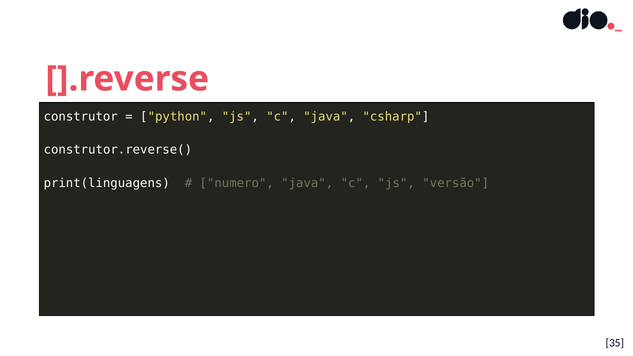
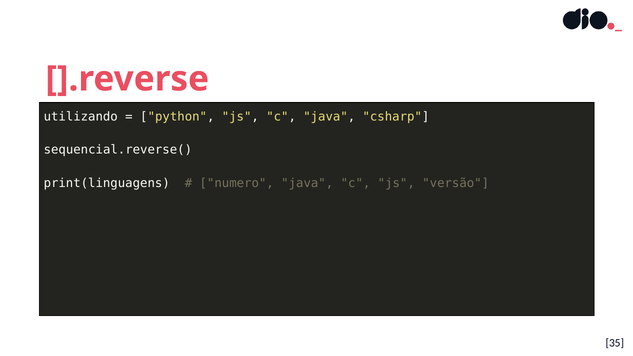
construtor: construtor -> utilizando (81, 117)
construtor.reverse(: construtor.reverse( -> sequencial.reverse( (118, 150)
